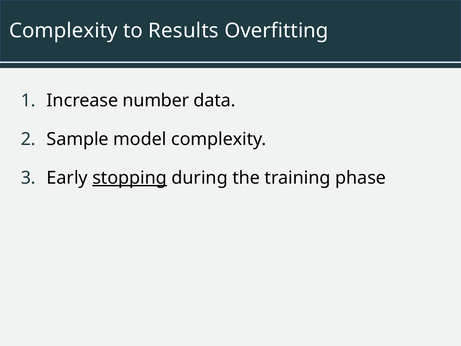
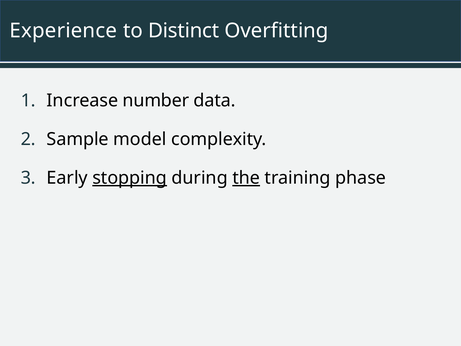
Complexity: Complexity -> Experience (63, 31)
Results: Results -> Distinct (184, 31)
the underline: none -> present (246, 178)
